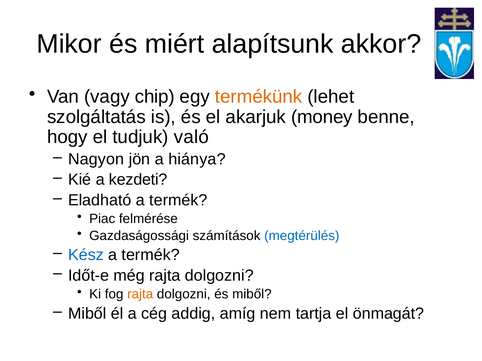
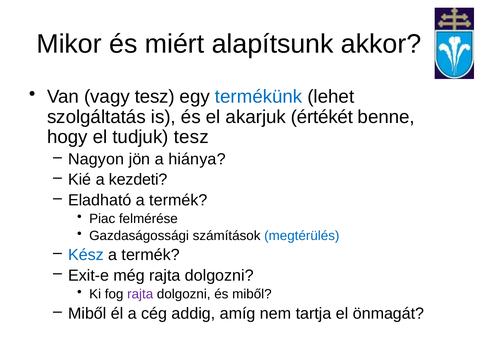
vagy chip: chip -> tesz (155, 97)
termékünk colour: orange -> blue (259, 97)
money: money -> értékét (322, 117)
tudjuk való: való -> tesz (191, 137)
Időt-e: Időt-e -> Exit-e (89, 276)
rajta colour: orange -> purple (140, 294)
